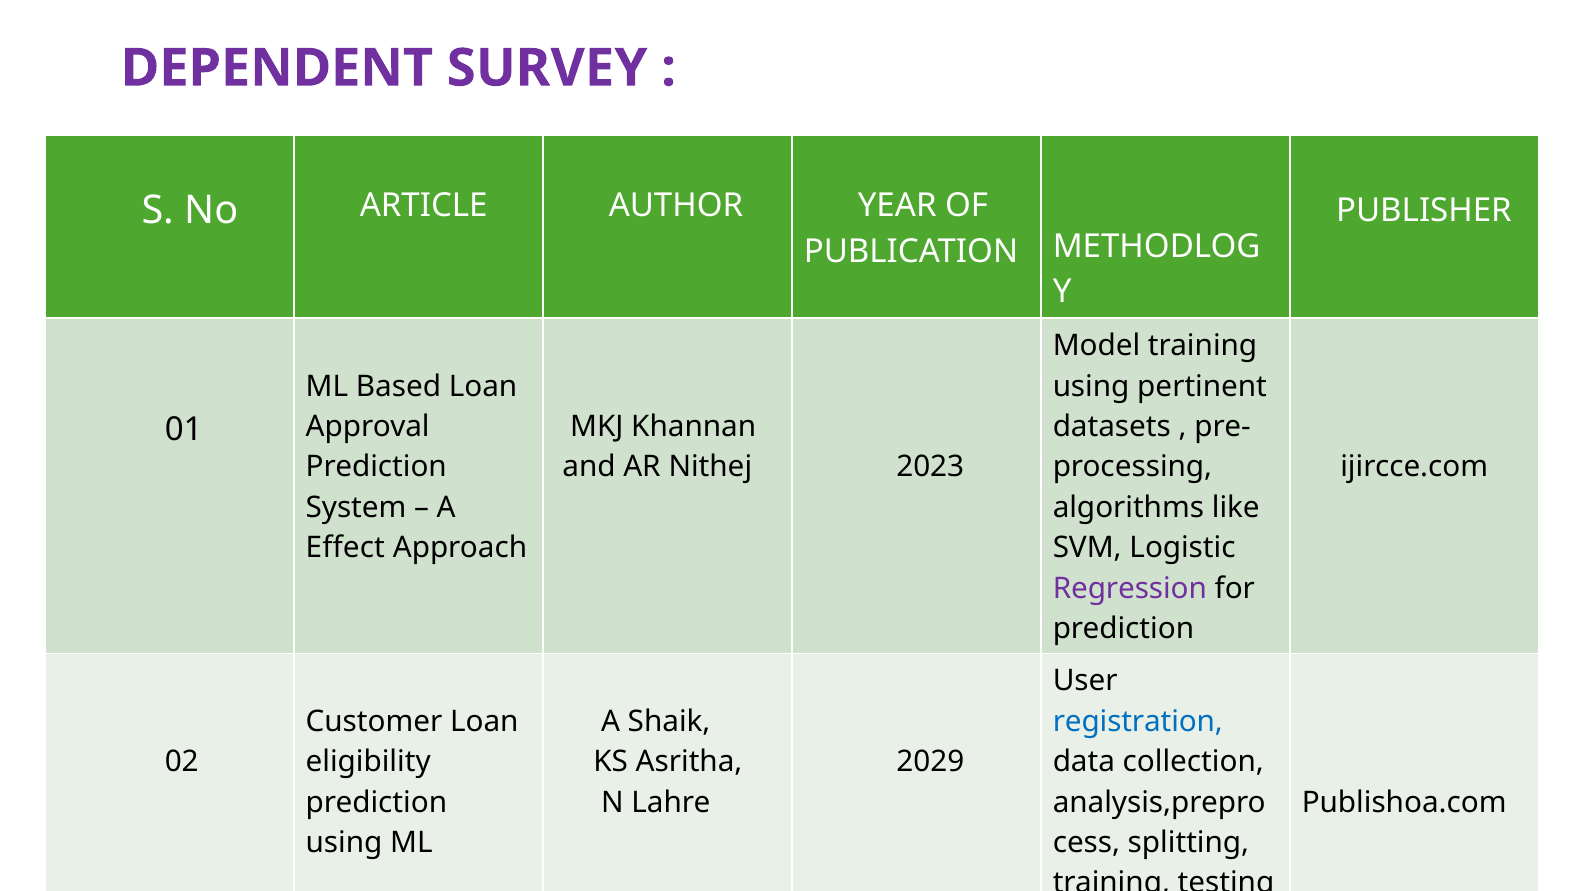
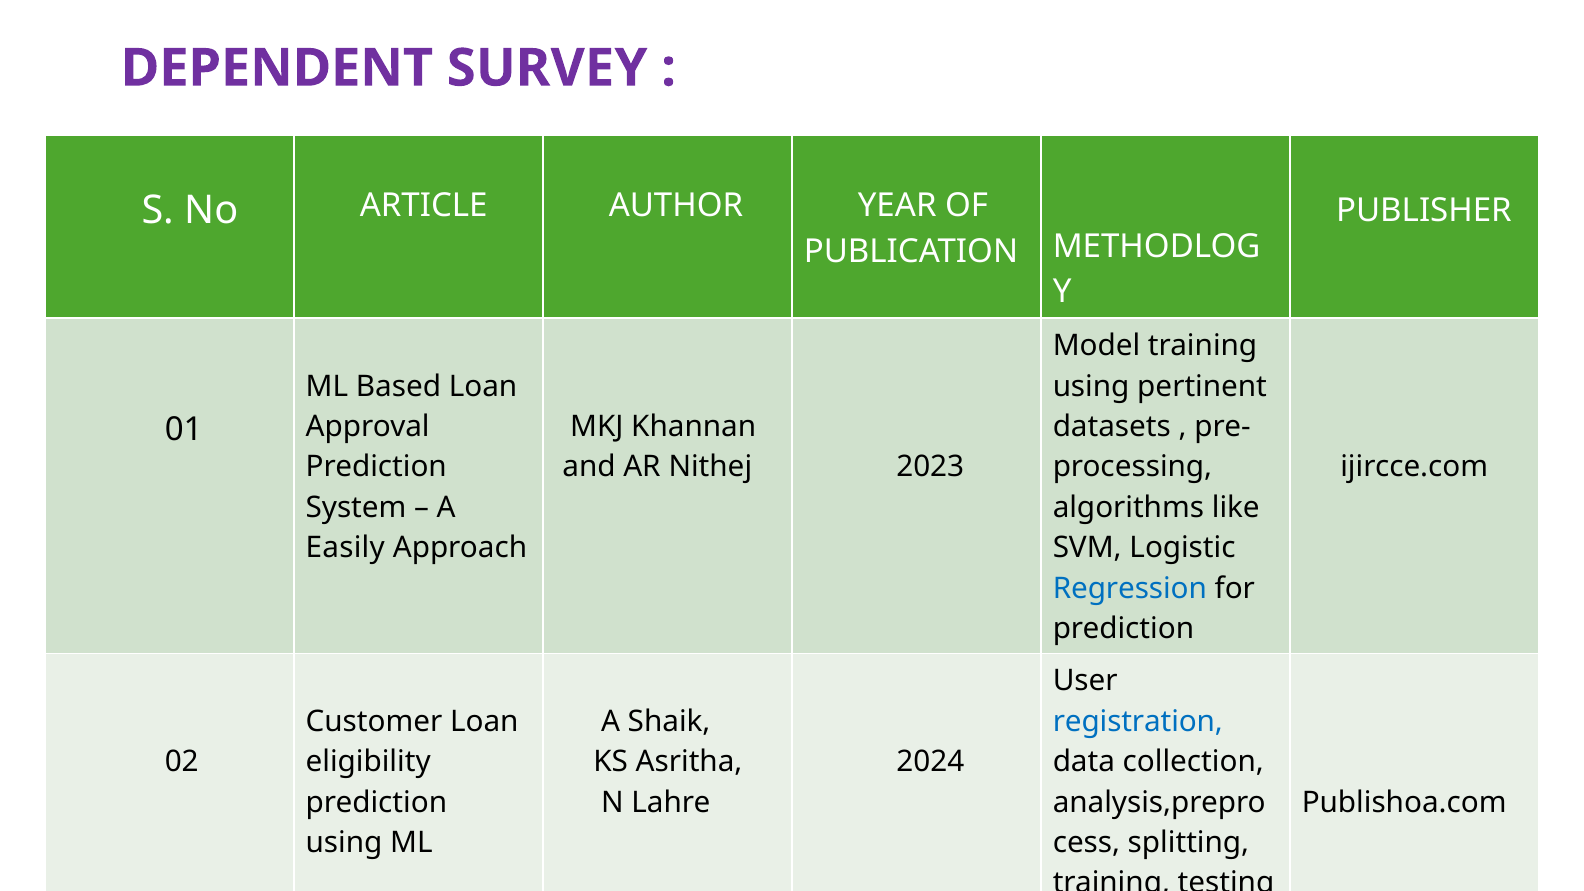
Effect: Effect -> Easily (345, 548)
Regression colour: purple -> blue (1130, 588)
2029: 2029 -> 2024 (930, 762)
